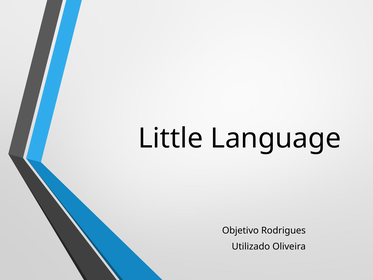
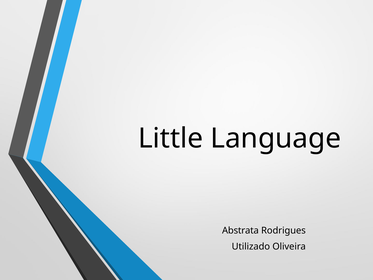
Objetivo: Objetivo -> Abstrata (240, 230)
